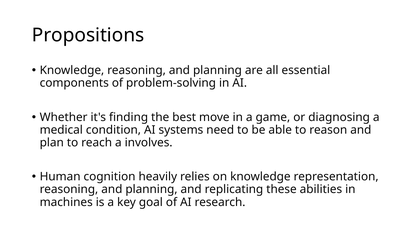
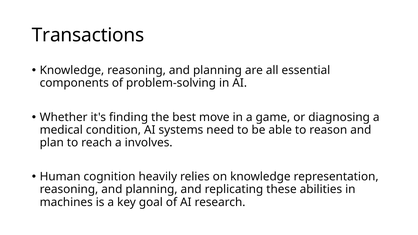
Propositions: Propositions -> Transactions (88, 35)
